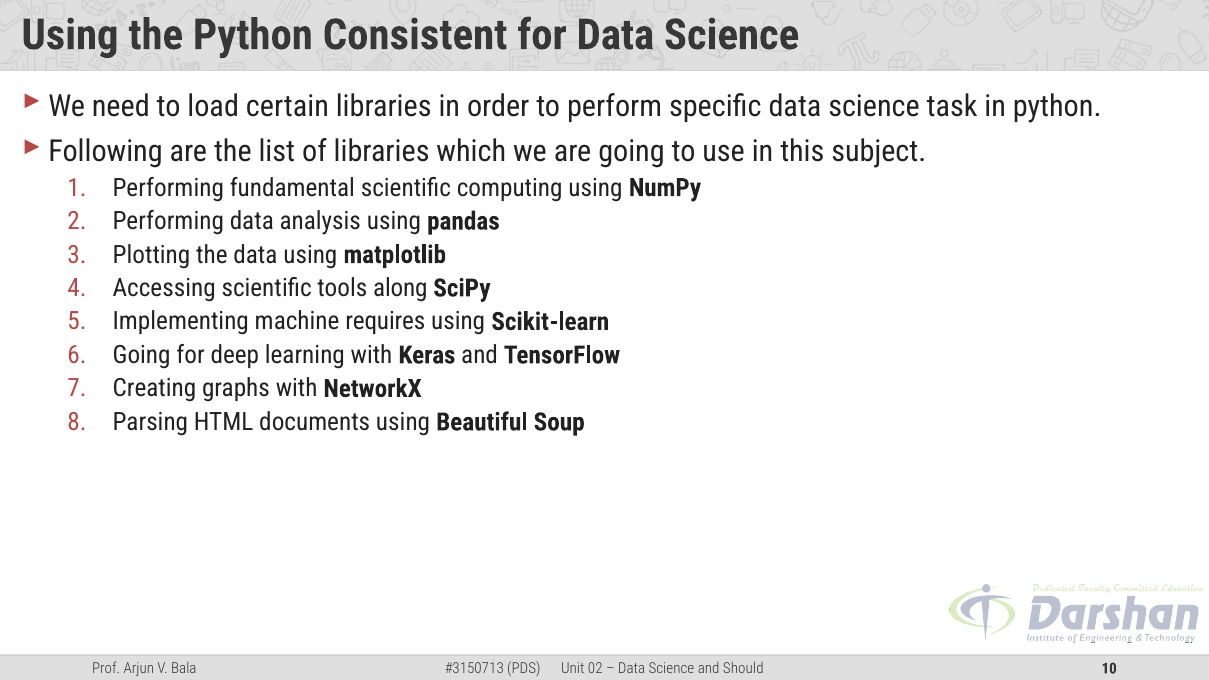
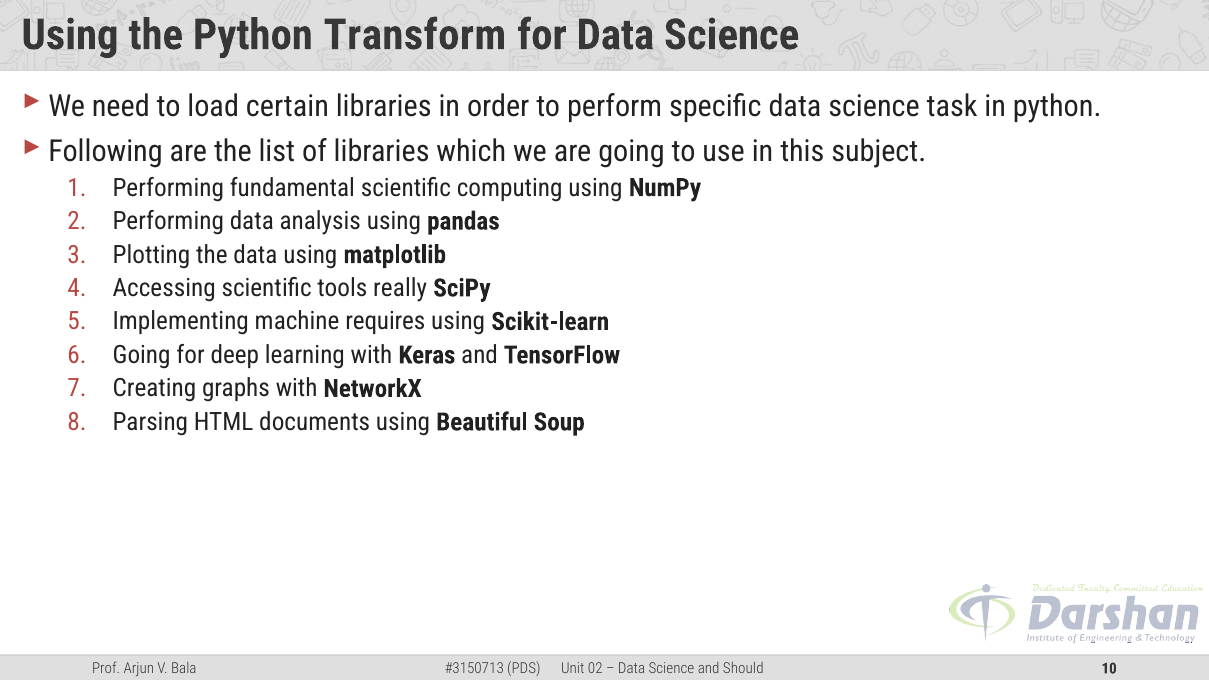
Consistent: Consistent -> Transform (415, 35)
along: along -> really (400, 288)
